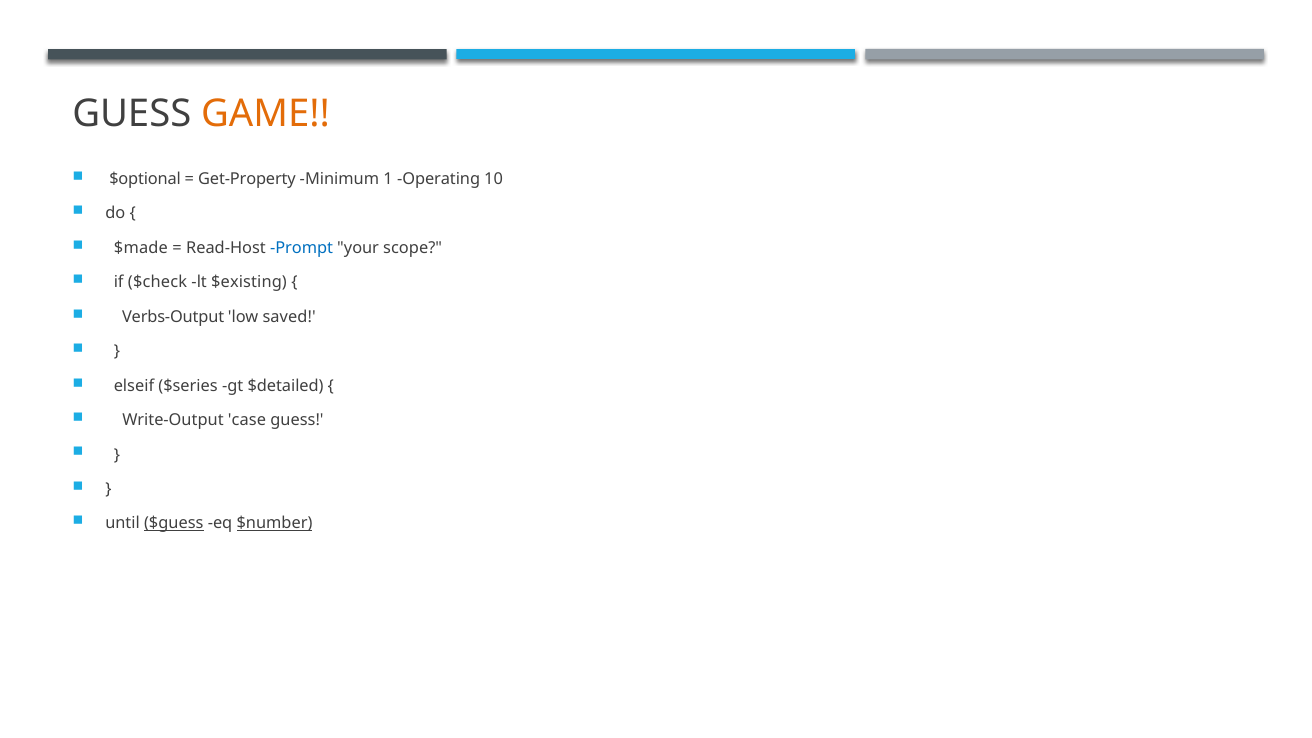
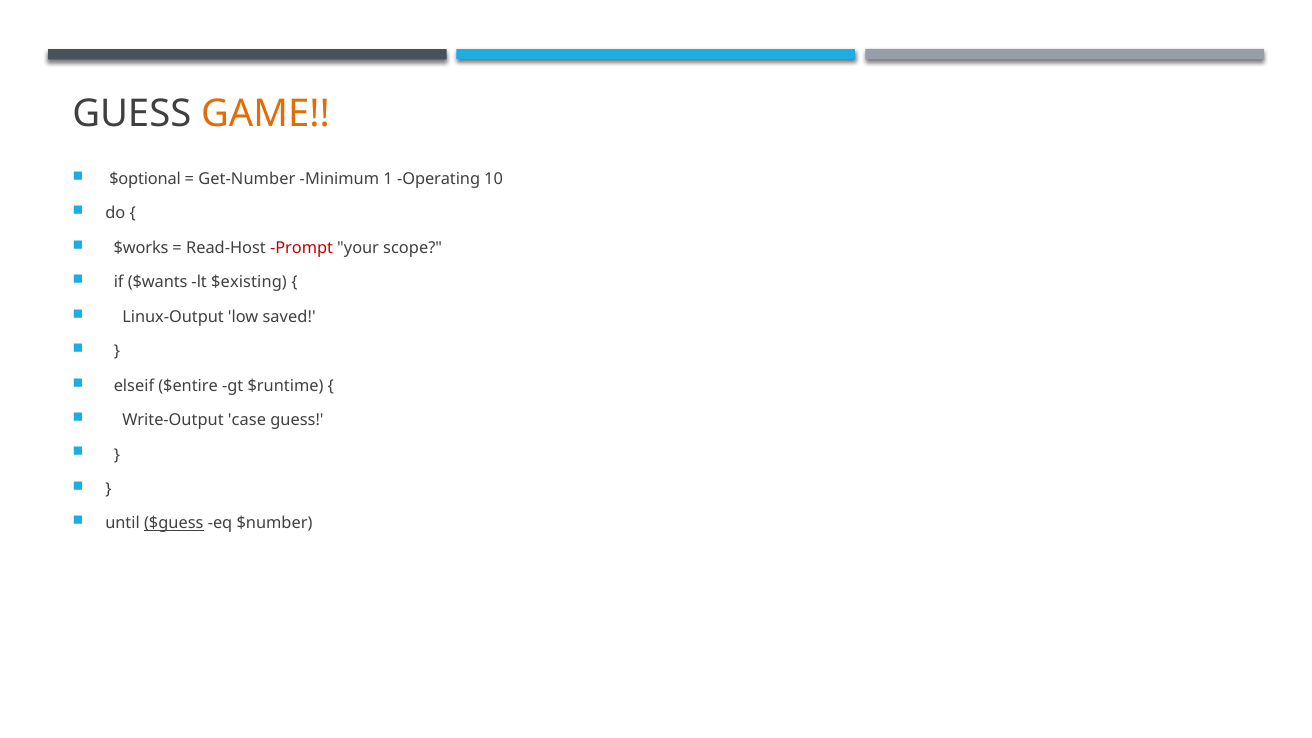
Get-Property: Get-Property -> Get-Number (247, 179)
$made: $made -> $works (141, 248)
Prompt colour: blue -> red (302, 248)
$check: $check -> $wants (158, 282)
Verbs-Output: Verbs-Output -> Linux-Output (173, 317)
$series: $series -> $entire (188, 386)
$detailed: $detailed -> $runtime (286, 386)
$number underline: present -> none (275, 524)
